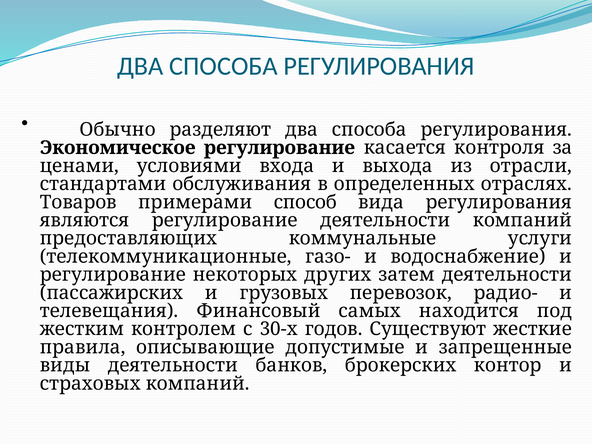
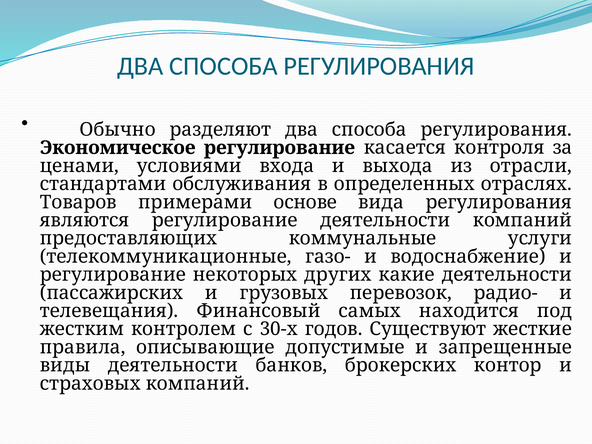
способ: способ -> основе (305, 202)
затем: затем -> какие (407, 275)
